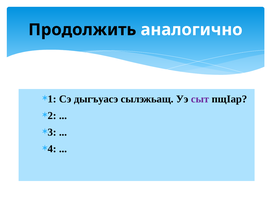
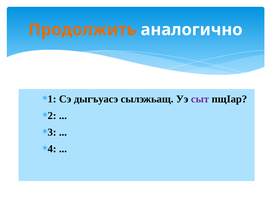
Продолжить colour: black -> orange (82, 30)
